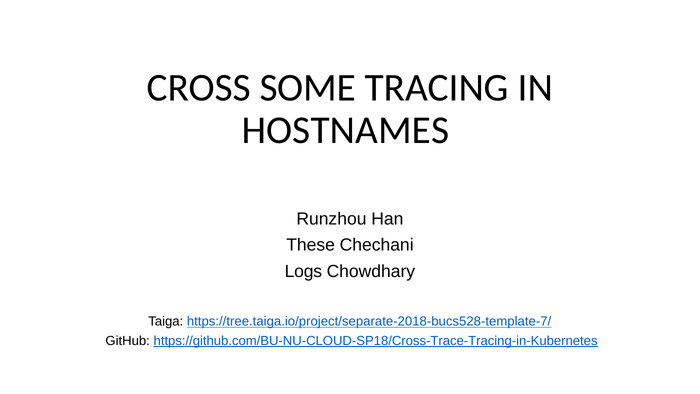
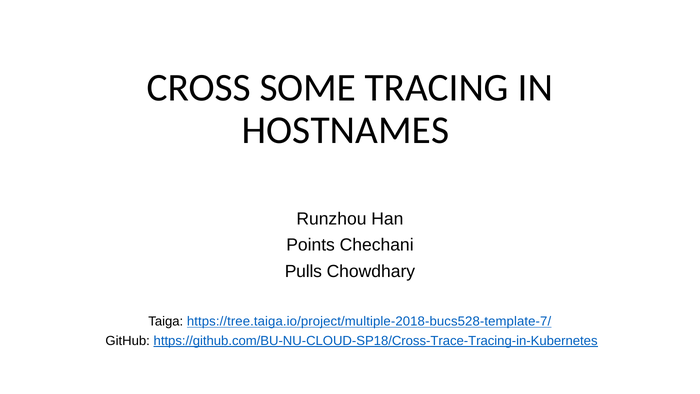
These: These -> Points (311, 245)
Logs: Logs -> Pulls (303, 271)
https://tree.taiga.io/project/separate-2018-bucs528-template-7/: https://tree.taiga.io/project/separate-2018-bucs528-template-7/ -> https://tree.taiga.io/project/multiple-2018-bucs528-template-7/ (369, 321)
